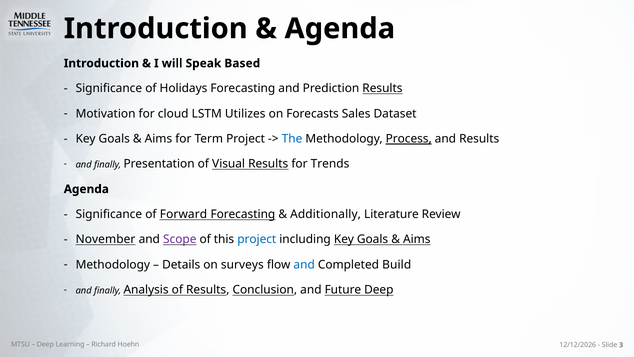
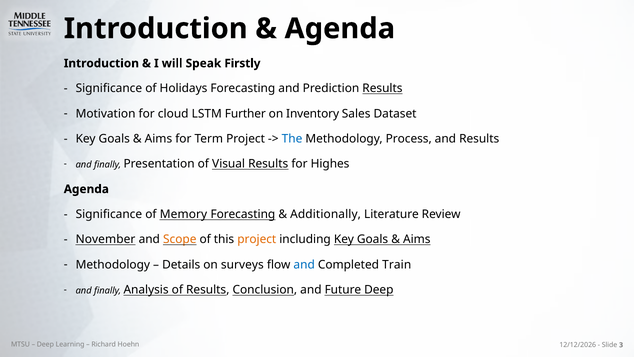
Based: Based -> Firstly (242, 63)
Utilizes: Utilizes -> Further (245, 114)
Forecasts: Forecasts -> Inventory (313, 114)
Process underline: present -> none (409, 139)
Trends: Trends -> Highes (330, 164)
Forward: Forward -> Memory (183, 214)
Scope colour: purple -> orange (180, 239)
project colour: blue -> orange (257, 239)
Build: Build -> Train (397, 264)
